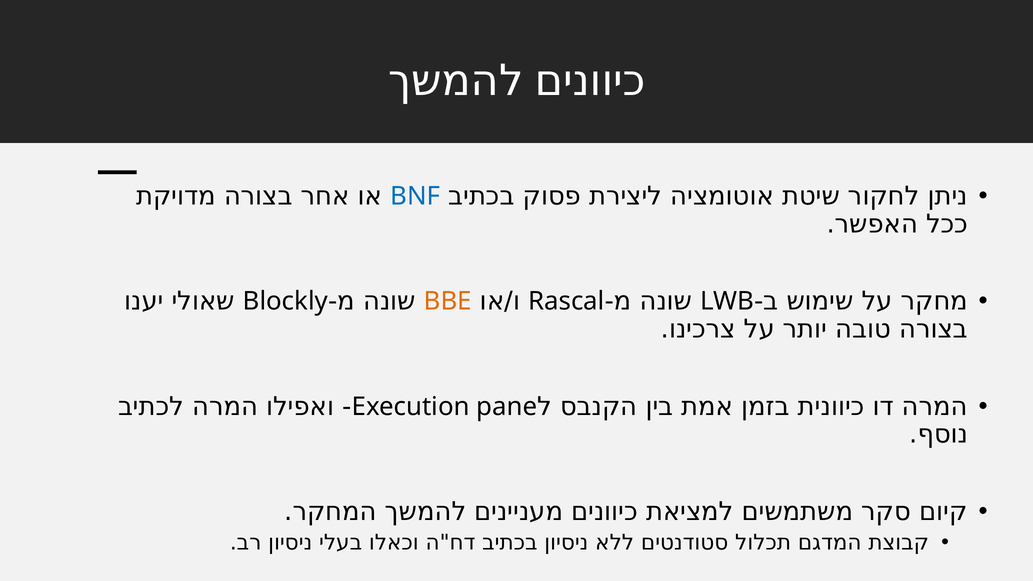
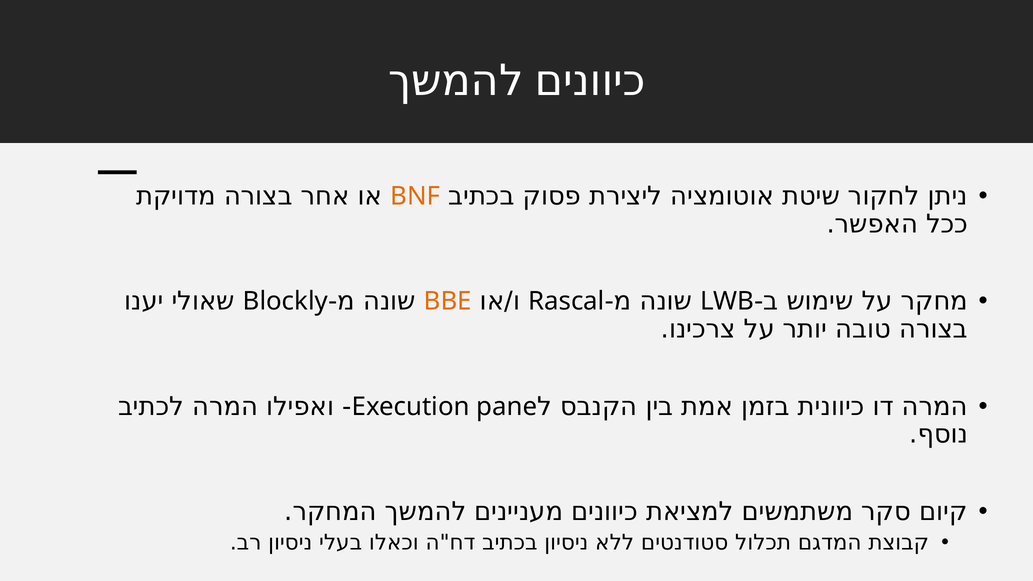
BNF colour: blue -> orange (415, 196)
